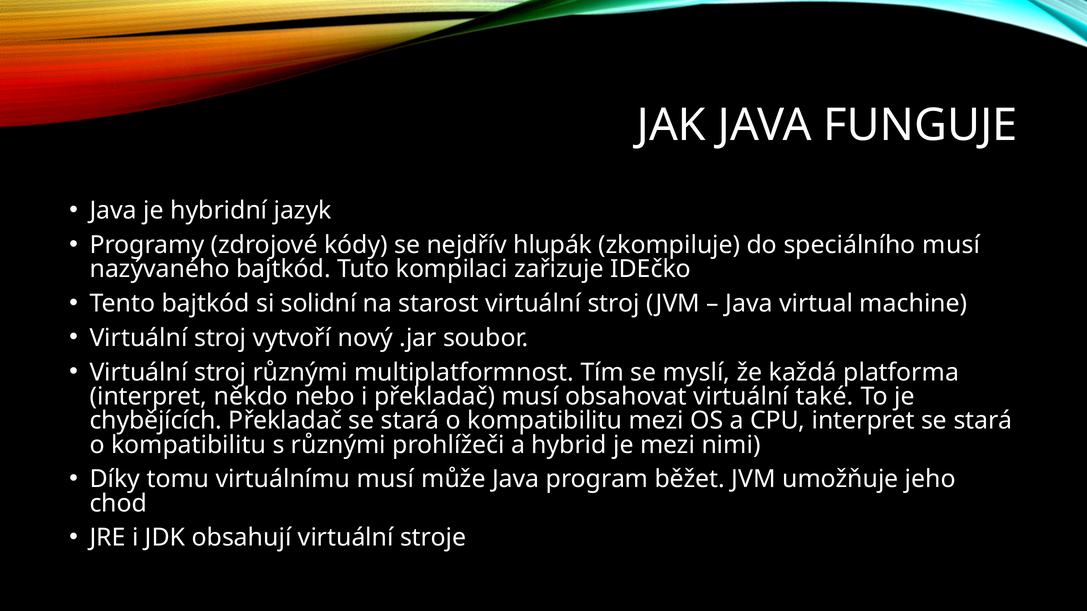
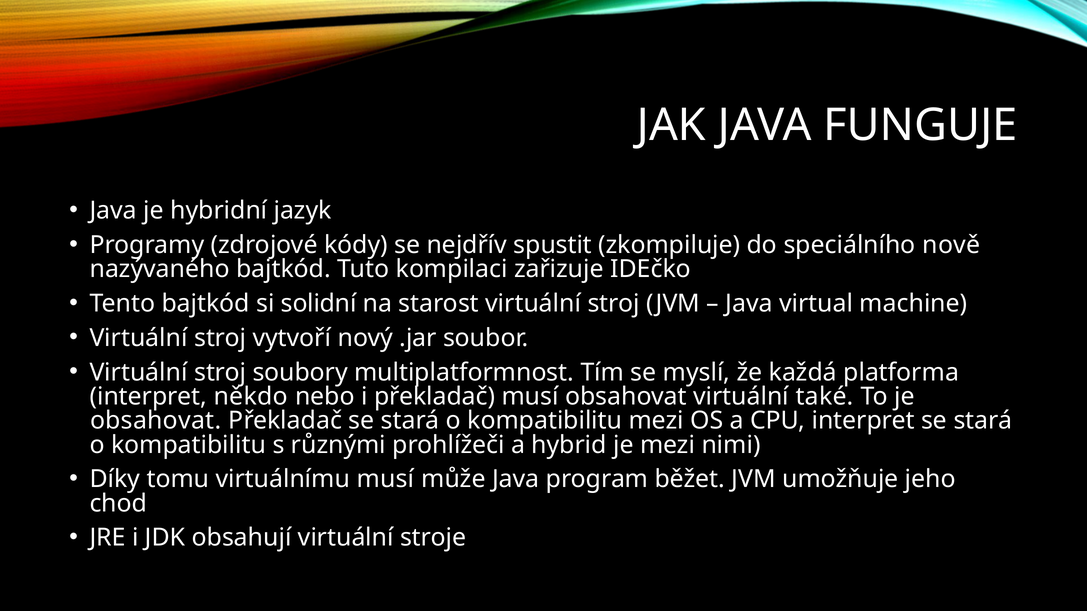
hlupák: hlupák -> spustit (553, 245)
speciálního musí: musí -> nově (951, 245)
stroj různými: různými -> soubory (300, 373)
chybějících: chybějících -> obsahovat (156, 421)
